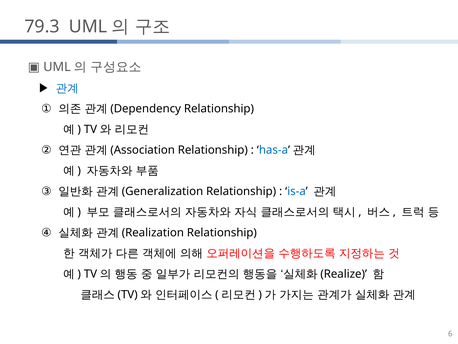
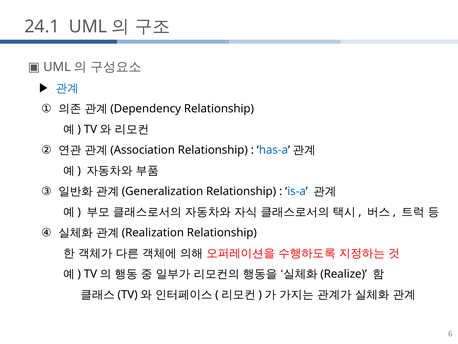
79.3: 79.3 -> 24.1 (42, 27)
